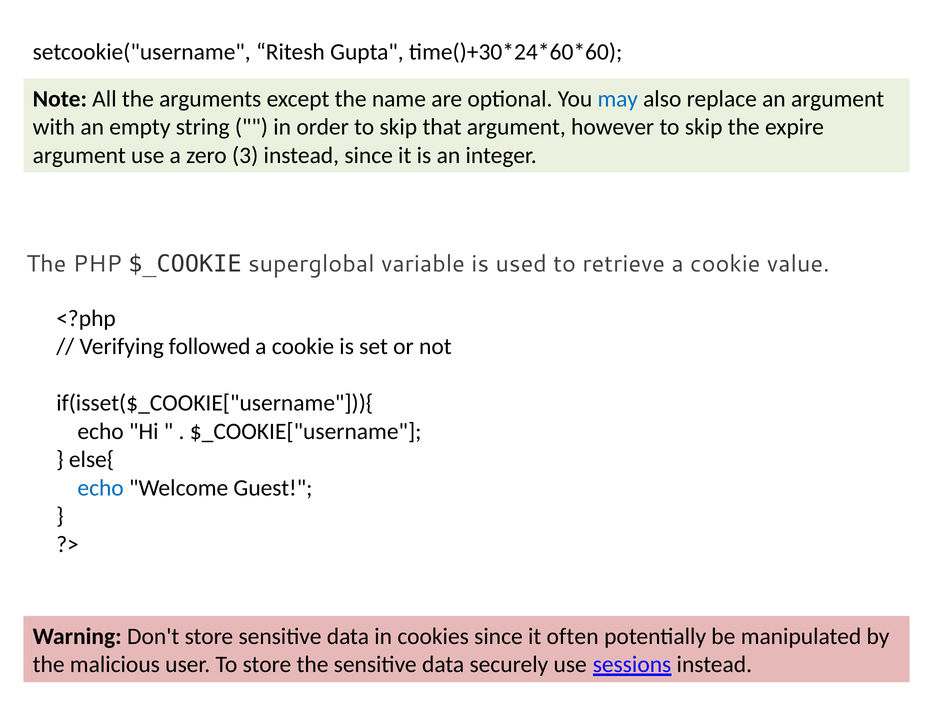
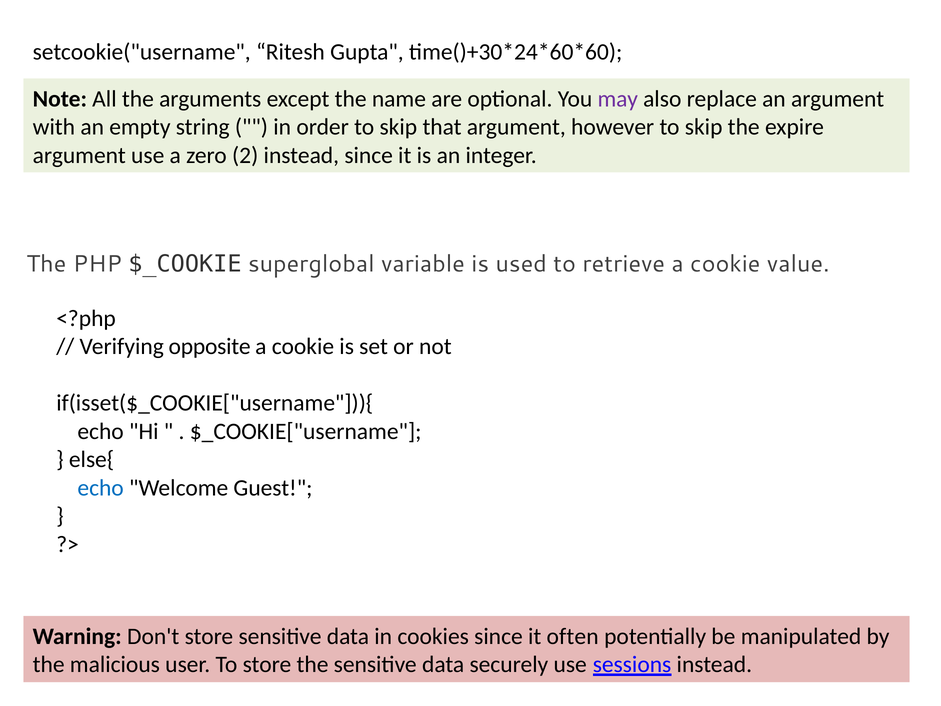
may colour: blue -> purple (618, 99)
3: 3 -> 2 (245, 155)
followed: followed -> opposite (210, 347)
